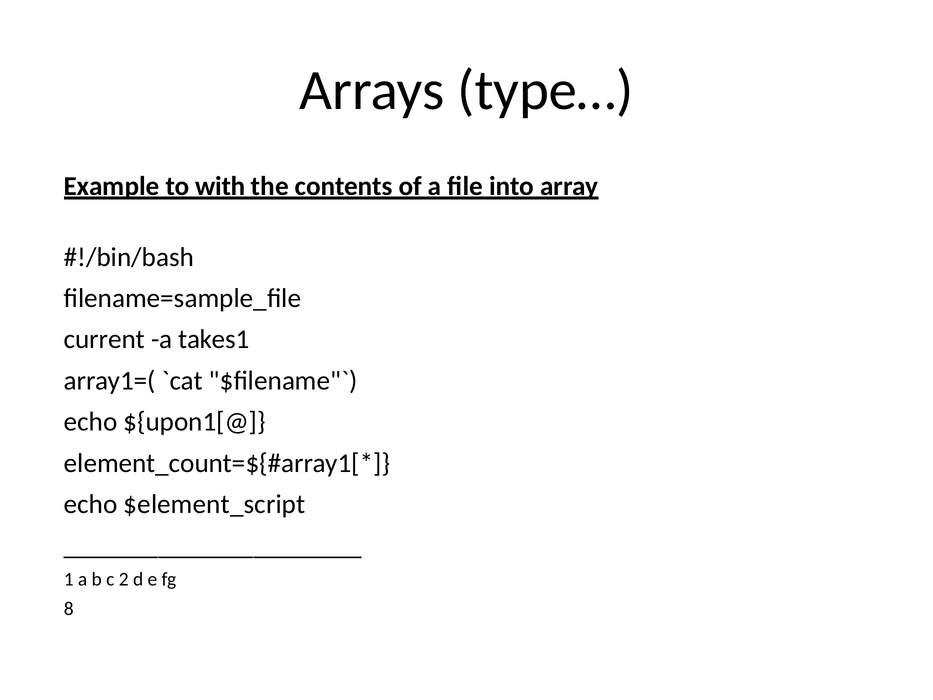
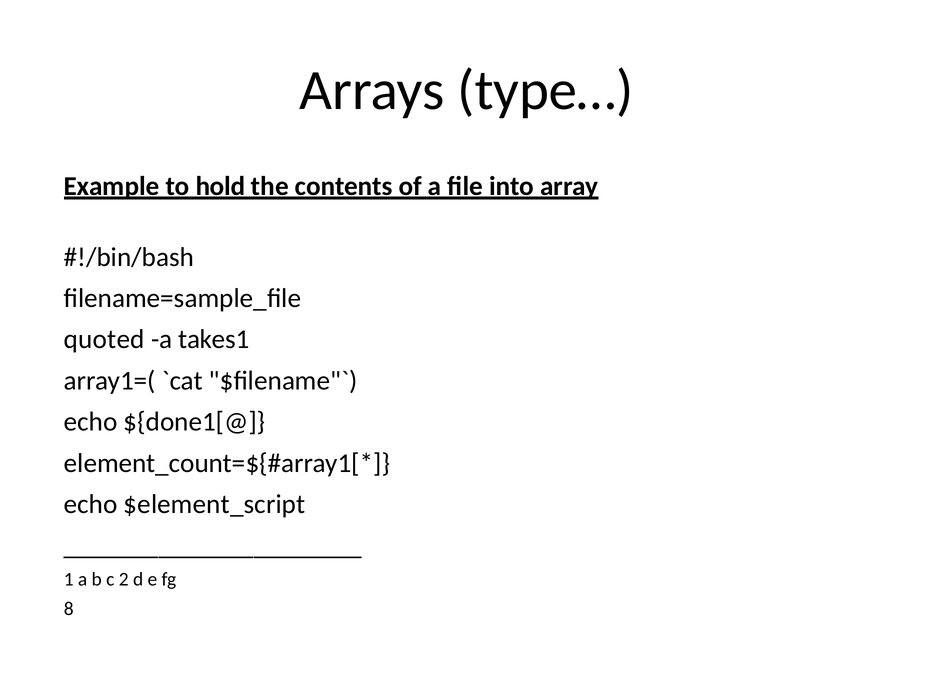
with: with -> hold (220, 186)
current: current -> quoted (104, 339)
${upon1[@: ${upon1[@ -> ${done1[@ (194, 422)
